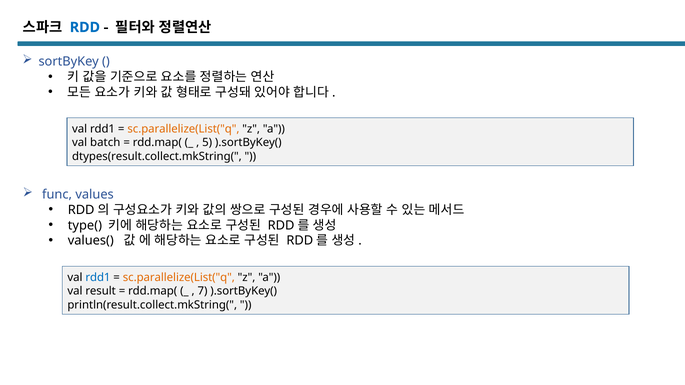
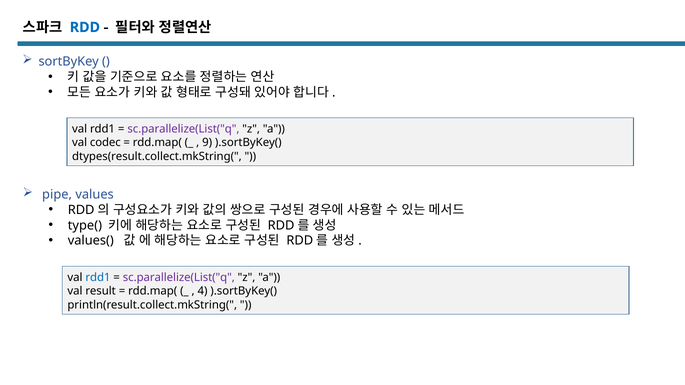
sc.parallelize(List("q colour: orange -> purple (183, 129)
batch: batch -> codec (105, 143)
5: 5 -> 9 (207, 143)
func: func -> pipe (57, 195)
sc.parallelize(List("q colour: orange -> purple (179, 278)
7: 7 -> 4 (203, 291)
